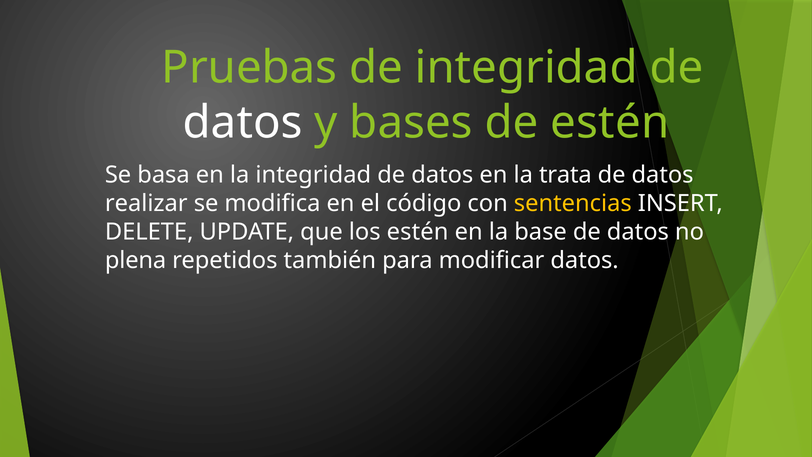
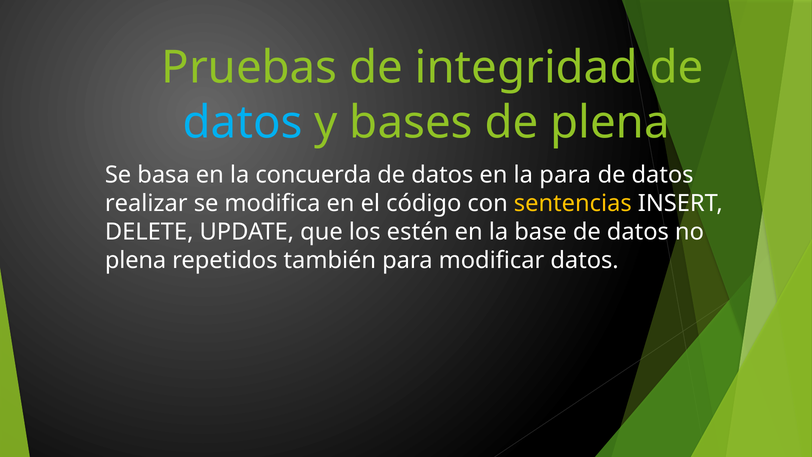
datos colour: white -> light blue (243, 123)
de estén: estén -> plena (610, 123)
la integridad: integridad -> concuerda (313, 175)
la trata: trata -> para (565, 175)
